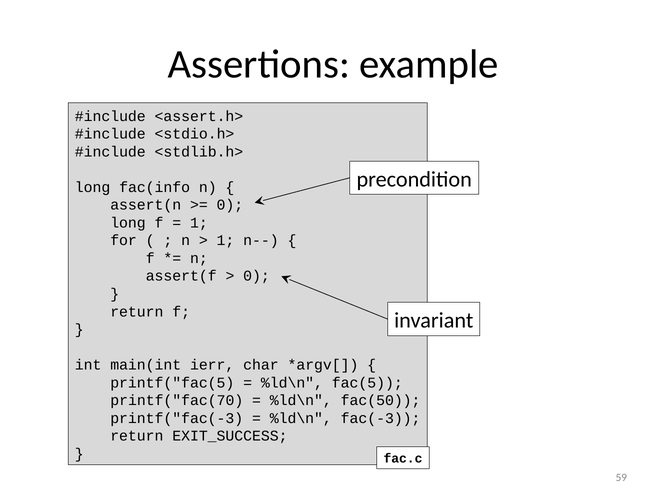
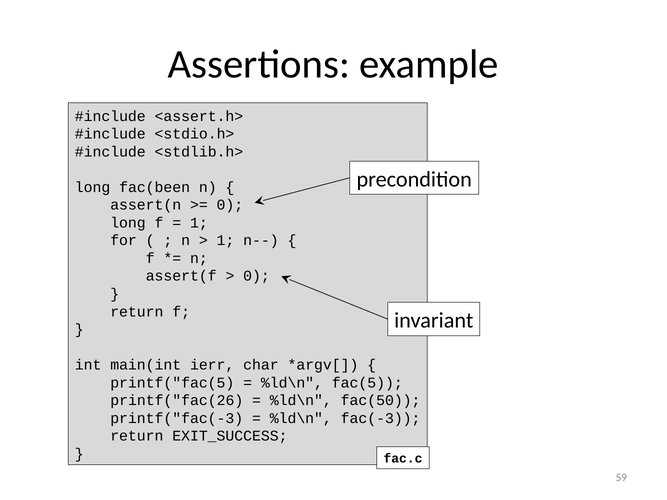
fac(info: fac(info -> fac(been (155, 187)
printf("fac(70: printf("fac(70 -> printf("fac(26 (177, 401)
